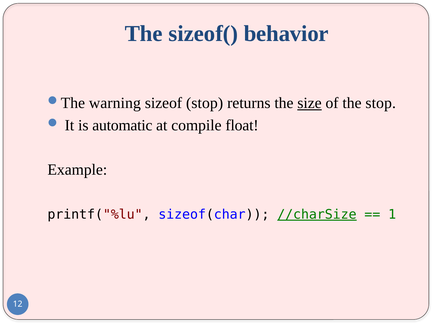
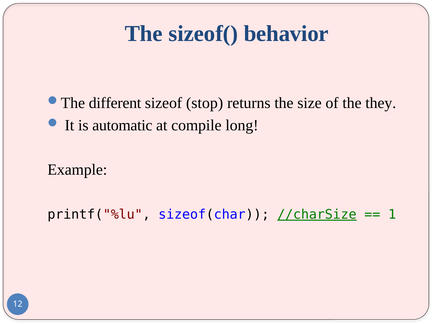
warning: warning -> different (115, 103)
size underline: present -> none (309, 103)
the stop: stop -> they (381, 103)
float: float -> long (242, 125)
